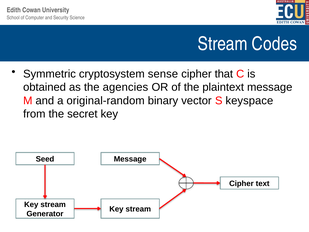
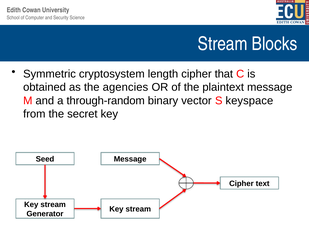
Codes: Codes -> Blocks (275, 44)
sense: sense -> length (163, 74)
original-random: original-random -> through-random (106, 101)
